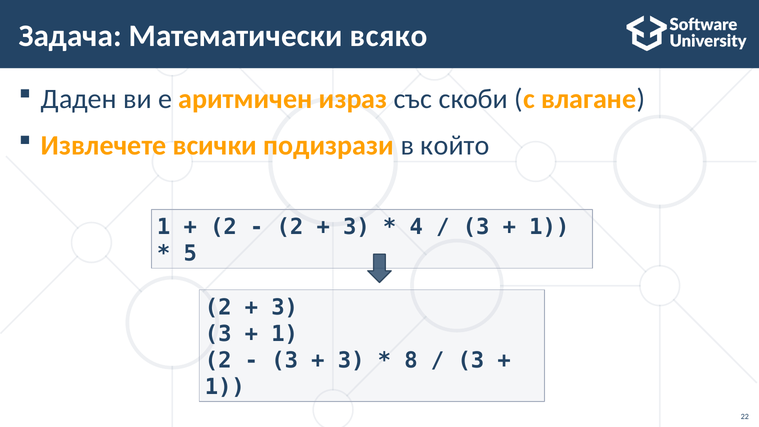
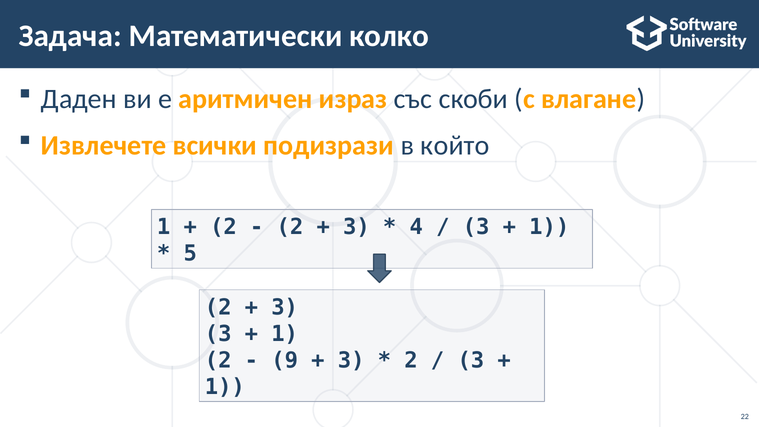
всяко: всяко -> колко (389, 36)
3: 3 -> 9 (285, 360)
8: 8 -> 2 (411, 360)
